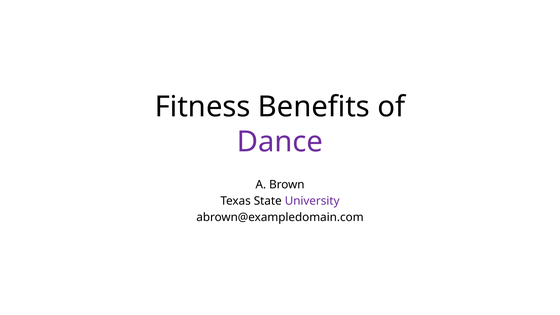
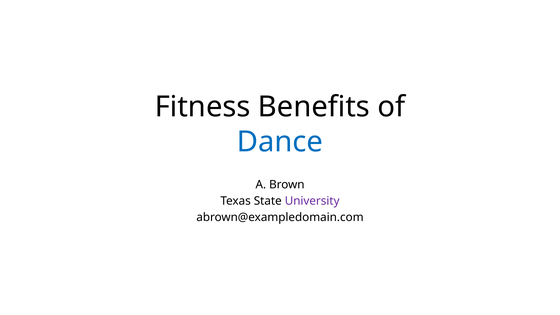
Dance colour: purple -> blue (280, 142)
